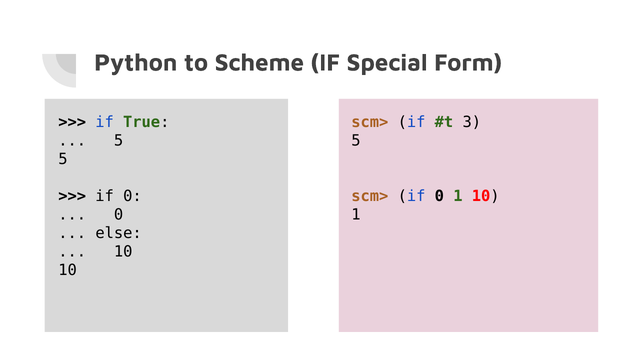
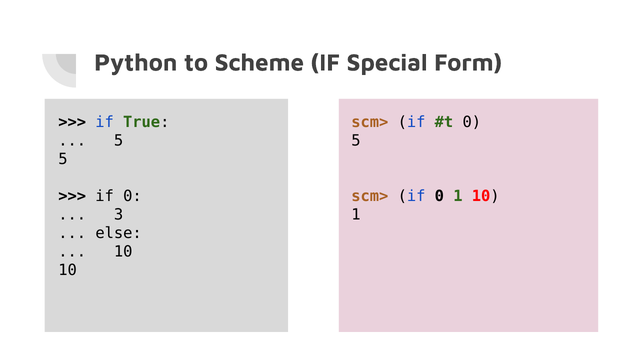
3: 3 -> 0 (472, 122)
0: 0 -> 3 (119, 215)
